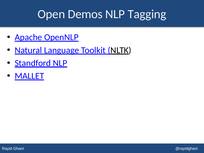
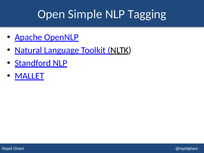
Demos: Demos -> Simple (85, 14)
